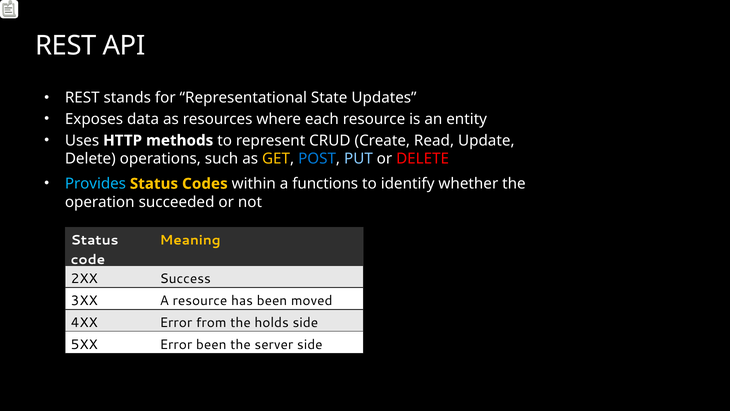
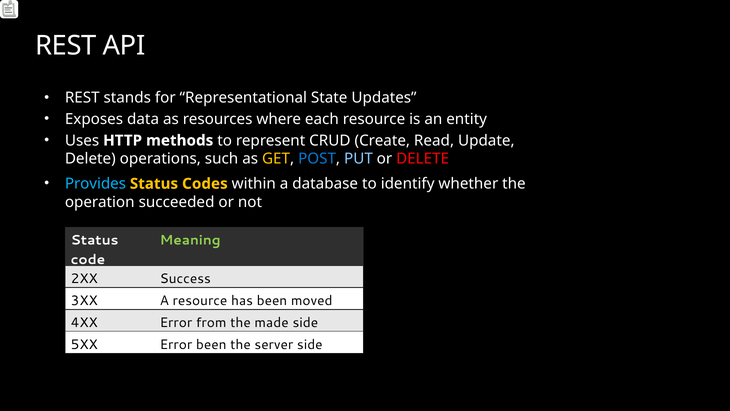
functions: functions -> database (325, 184)
Meaning colour: yellow -> light green (190, 240)
holds: holds -> made (272, 322)
